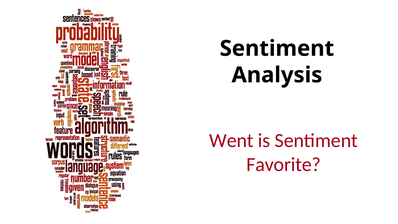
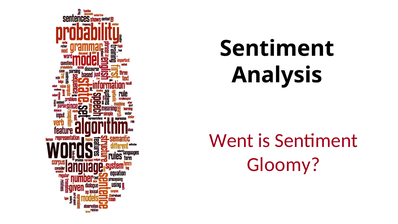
Favorite: Favorite -> Gloomy (283, 164)
